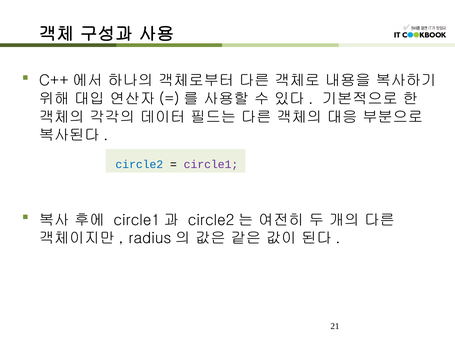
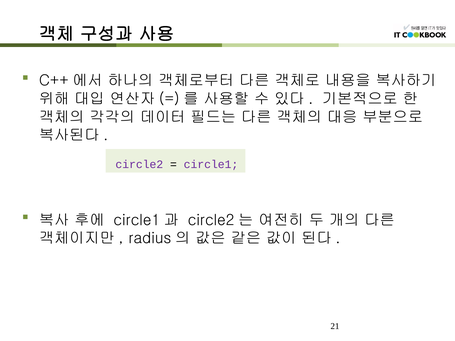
circle2 colour: blue -> purple (139, 164)
